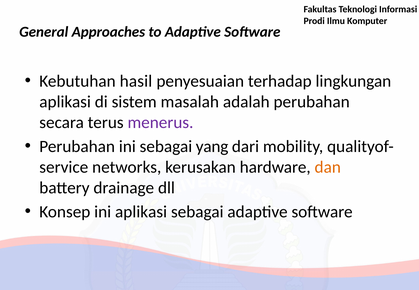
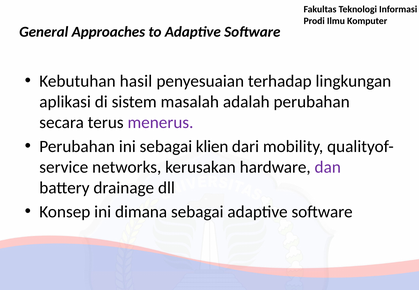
yang: yang -> klien (212, 146)
dan colour: orange -> purple (328, 167)
ini aplikasi: aplikasi -> dimana (141, 212)
